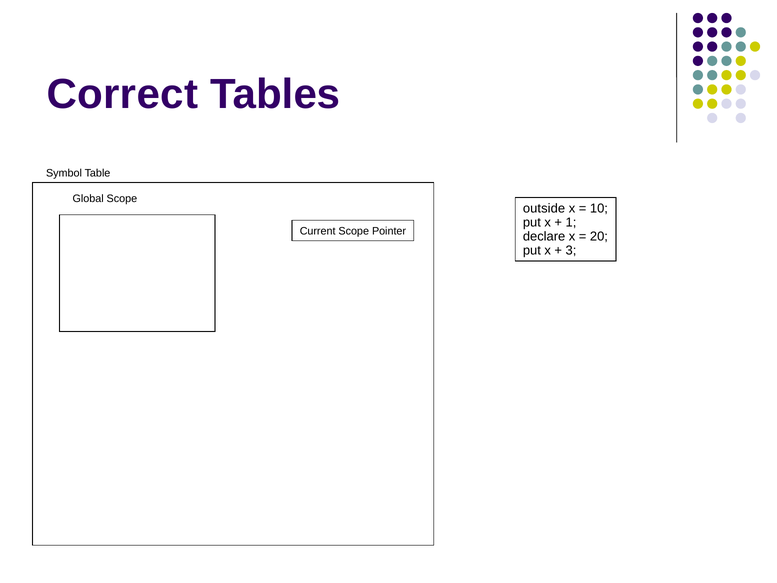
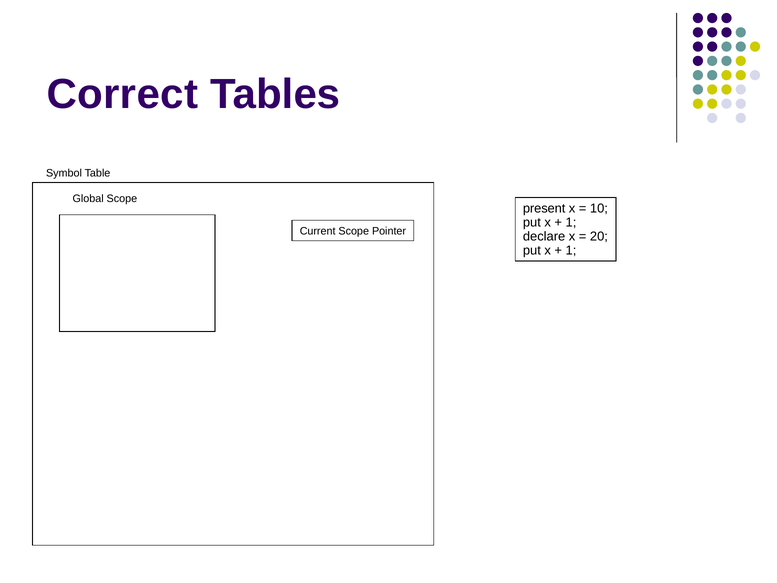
outside: outside -> present (544, 208)
3: 3 -> 1 (571, 250)
